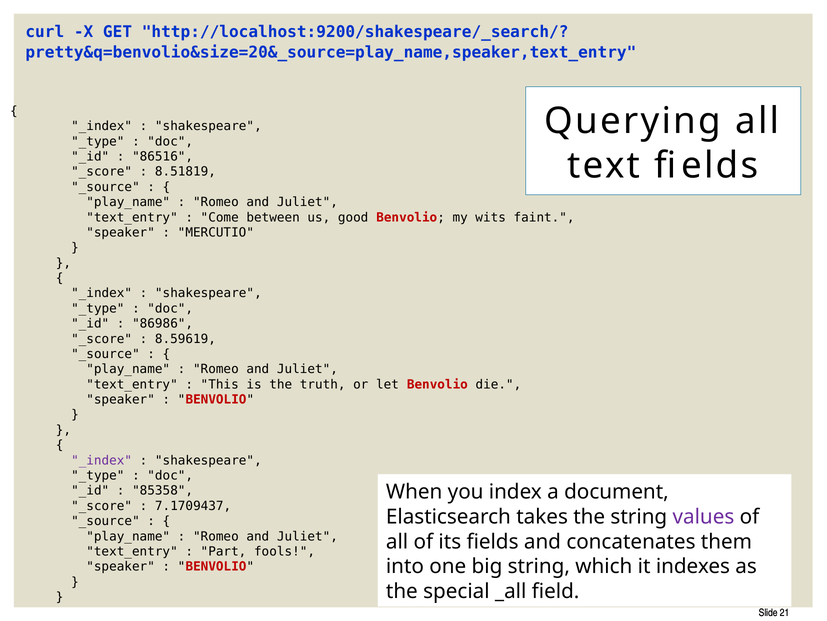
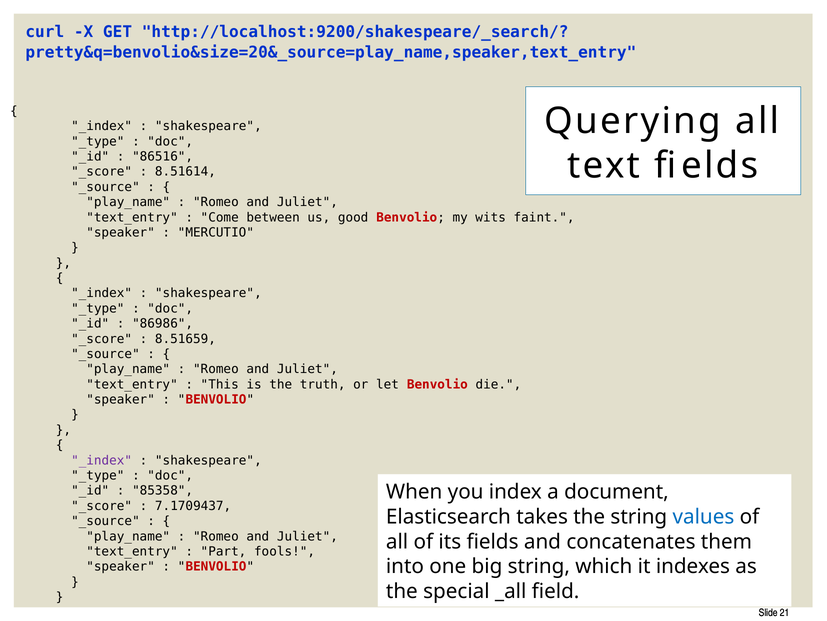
8.51819: 8.51819 -> 8.51614 (185, 172)
8.59619: 8.59619 -> 8.51659 (185, 338)
values colour: purple -> blue (703, 516)
